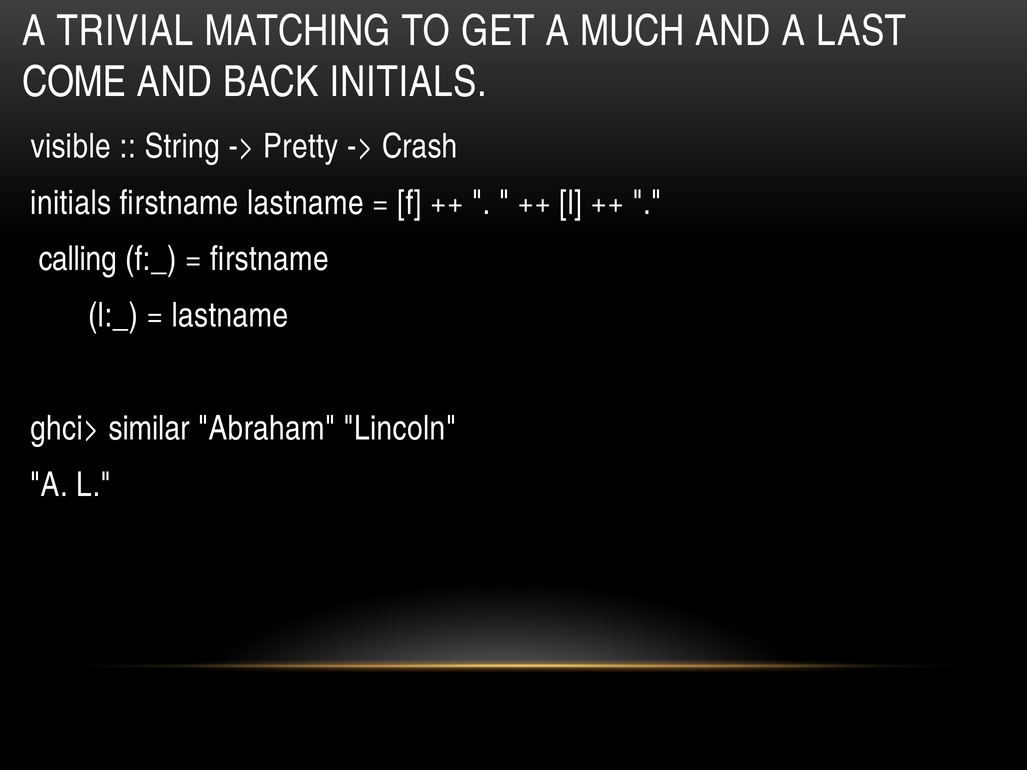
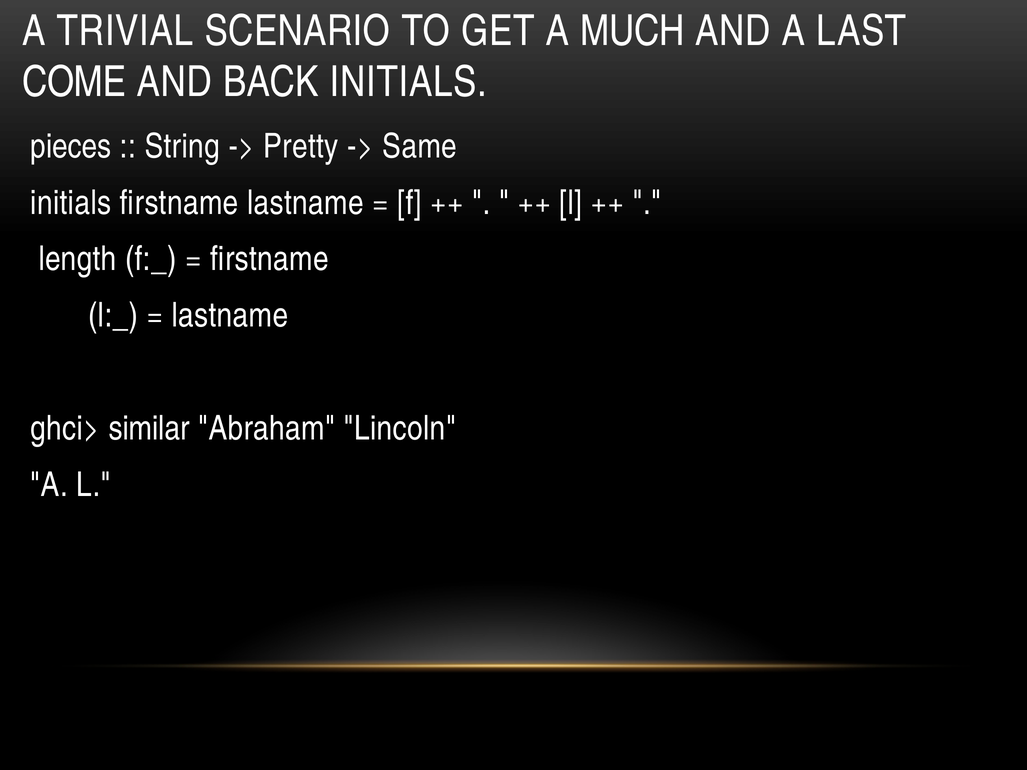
MATCHING: MATCHING -> SCENARIO (297, 31)
visible: visible -> pieces (71, 146)
Crash: Crash -> Same (420, 146)
calling: calling -> length (77, 259)
